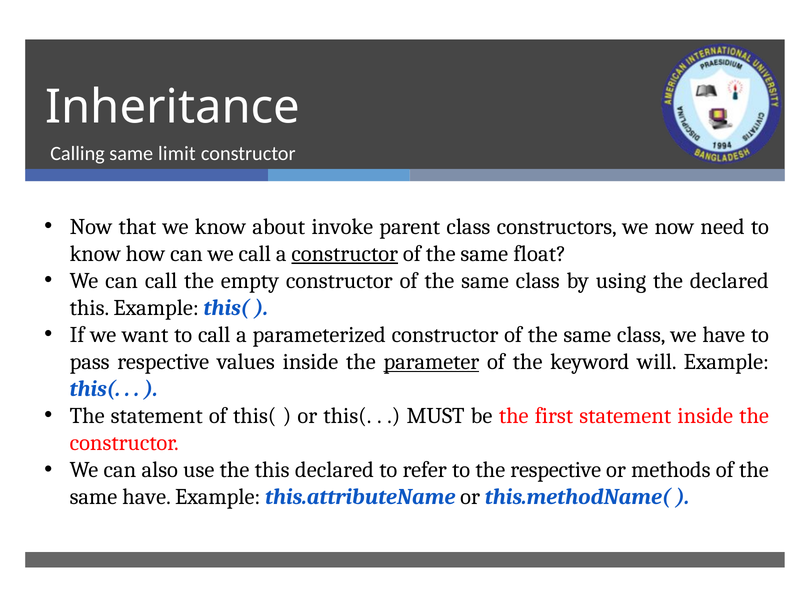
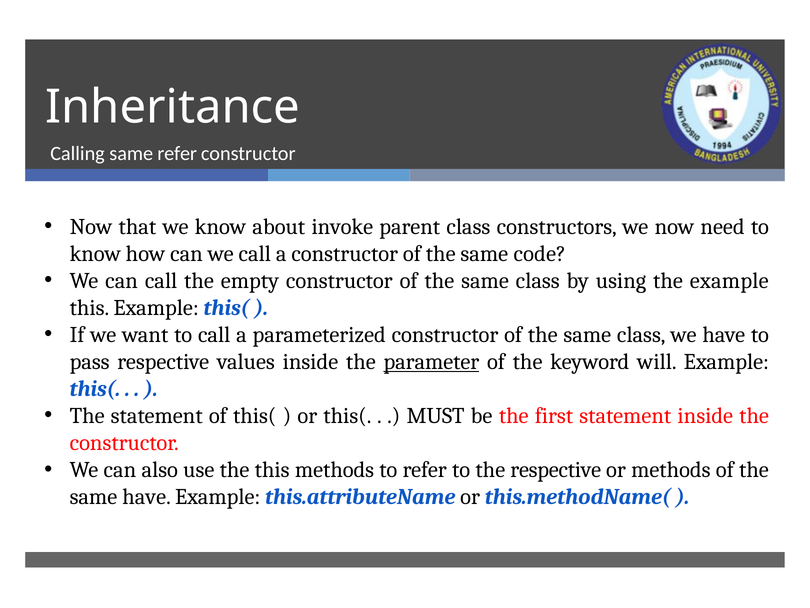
same limit: limit -> refer (177, 153)
constructor underline: present -> none (345, 253)
float: float -> code (540, 253)
the declared: declared -> example (729, 280)
this declared: declared -> methods (335, 470)
